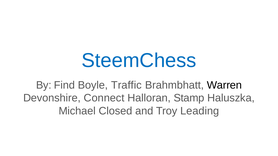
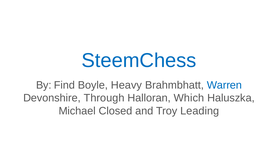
Traffic: Traffic -> Heavy (126, 85)
Warren colour: black -> blue (224, 85)
Connect: Connect -> Through (104, 98)
Stamp: Stamp -> Which (189, 98)
